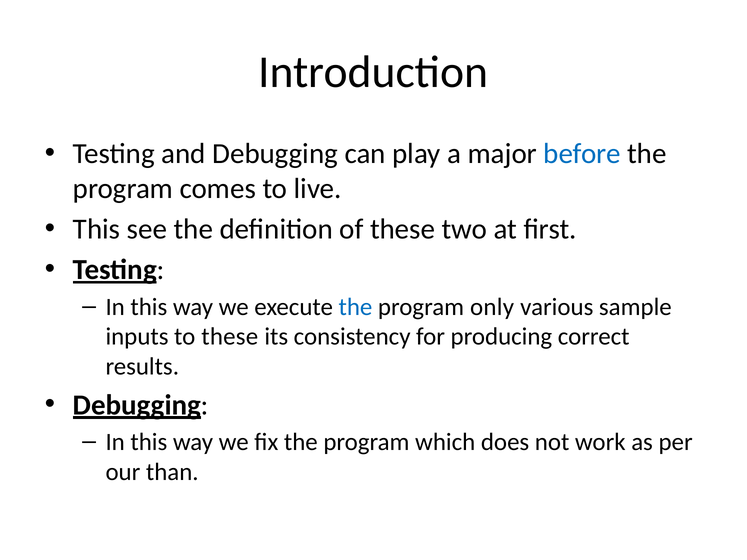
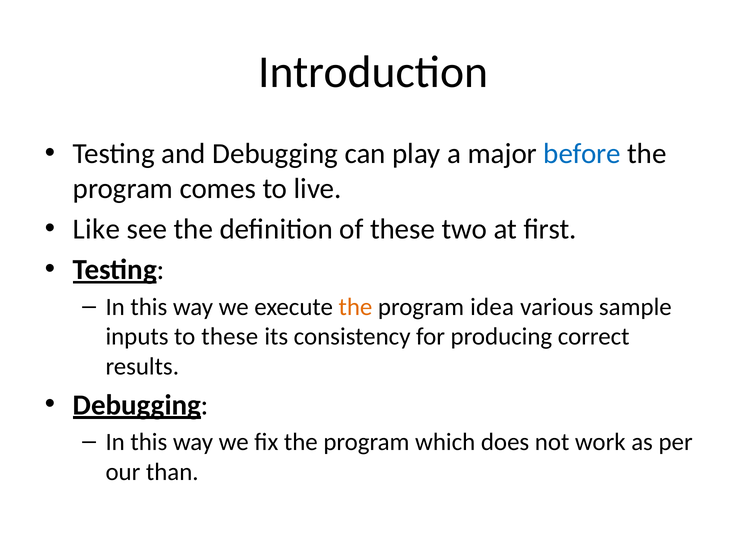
This: This -> Like (96, 229)
the colour: blue -> orange (355, 307)
only: only -> idea (492, 307)
